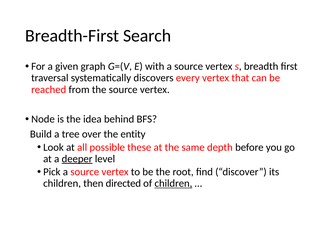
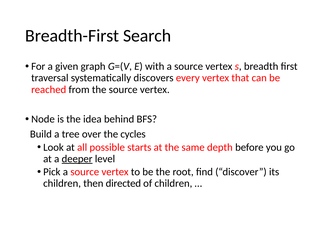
entity: entity -> cycles (133, 134)
these: these -> starts (139, 147)
children underline: present -> none (173, 183)
